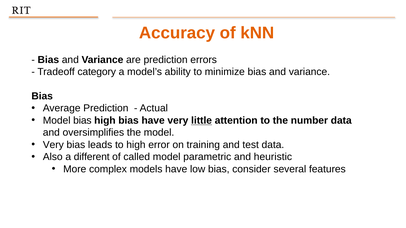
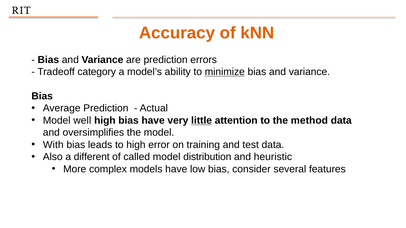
minimize underline: none -> present (225, 72)
Model bias: bias -> well (82, 121)
number: number -> method (309, 121)
Very: Very -> With (53, 145)
parametric: parametric -> distribution (207, 157)
